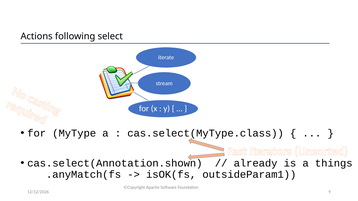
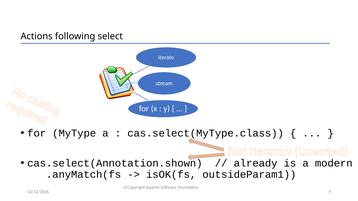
things: things -> modern (334, 163)
